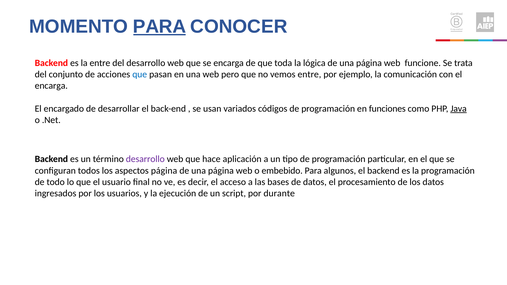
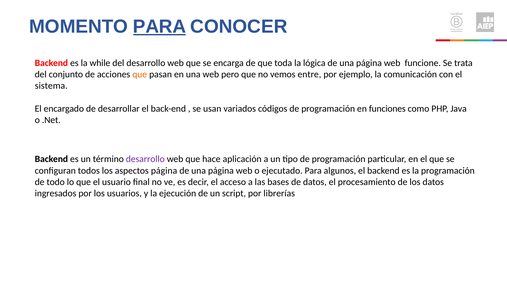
la entre: entre -> while (100, 63)
que colour: blue -> orange (140, 74)
encarga: encarga -> sistema (51, 86)
Java underline: present -> none (459, 109)
embebido: embebido -> ejecutado (282, 171)
durante: durante -> librerías (279, 193)
